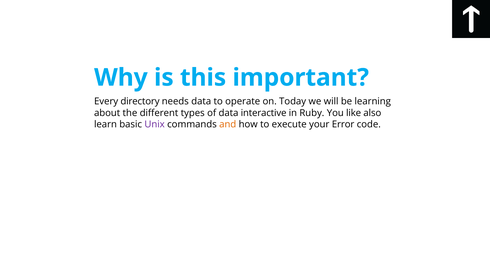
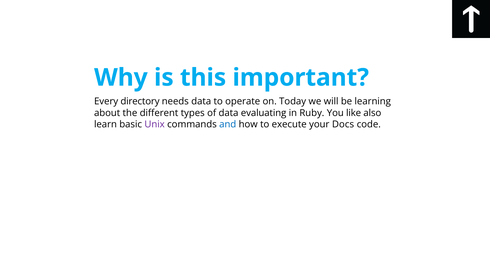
interactive: interactive -> evaluating (264, 113)
and colour: orange -> blue (228, 124)
Error: Error -> Docs (343, 124)
